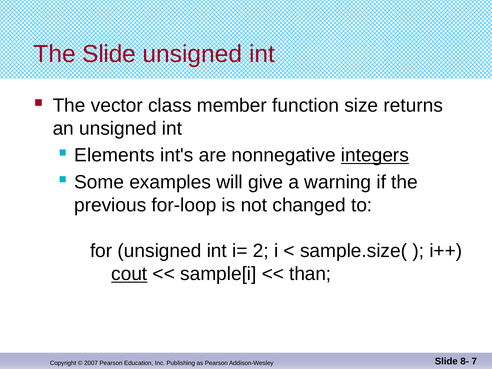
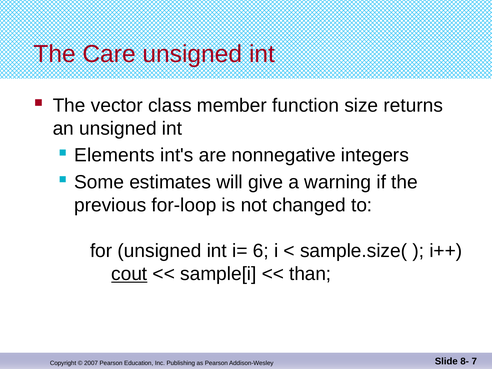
The Slide: Slide -> Care (109, 54)
integers underline: present -> none (375, 155)
examples: examples -> estimates (170, 182)
2: 2 -> 6 (261, 251)
